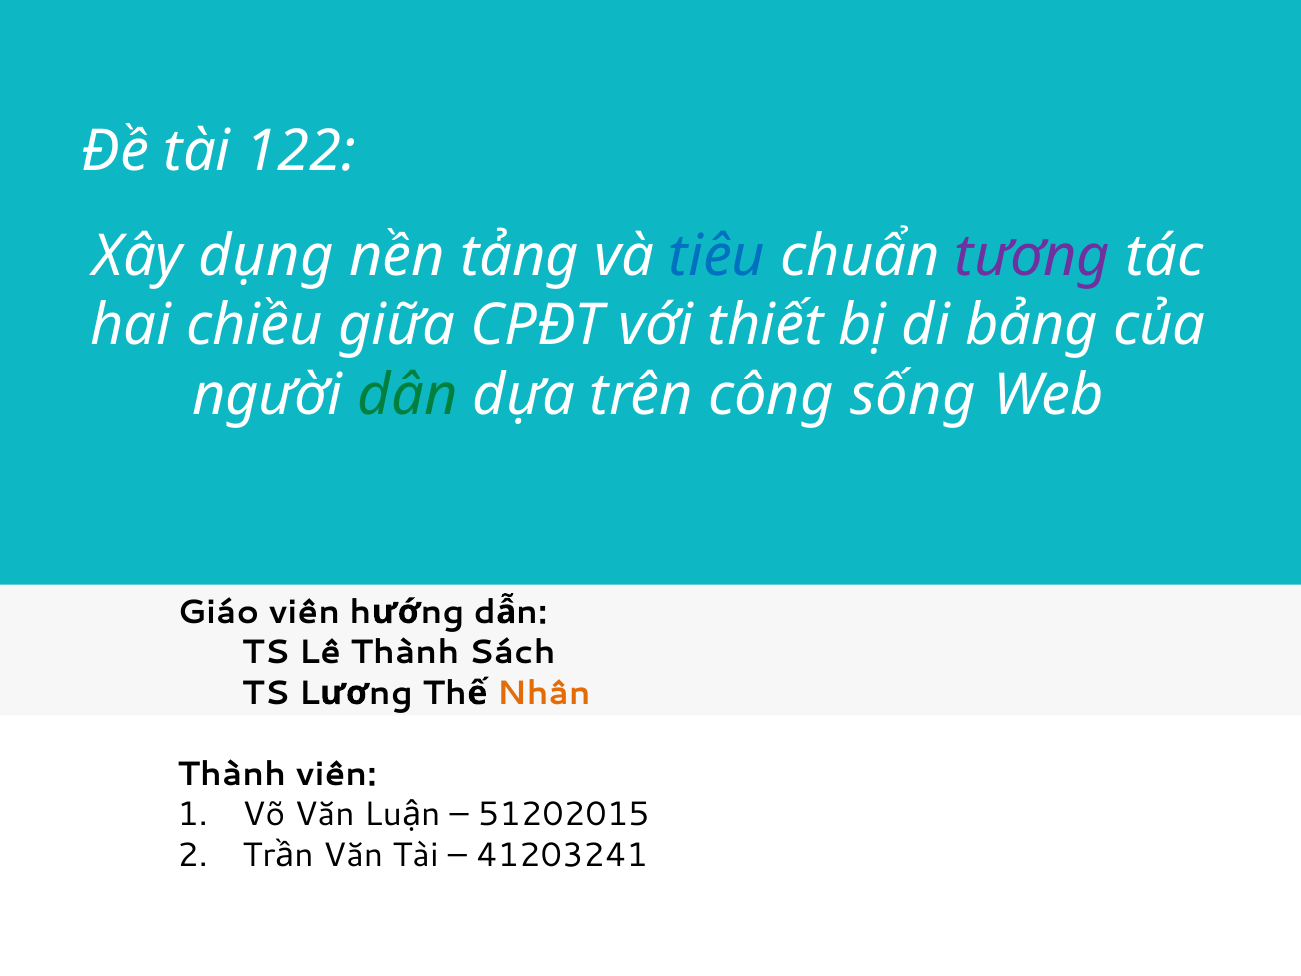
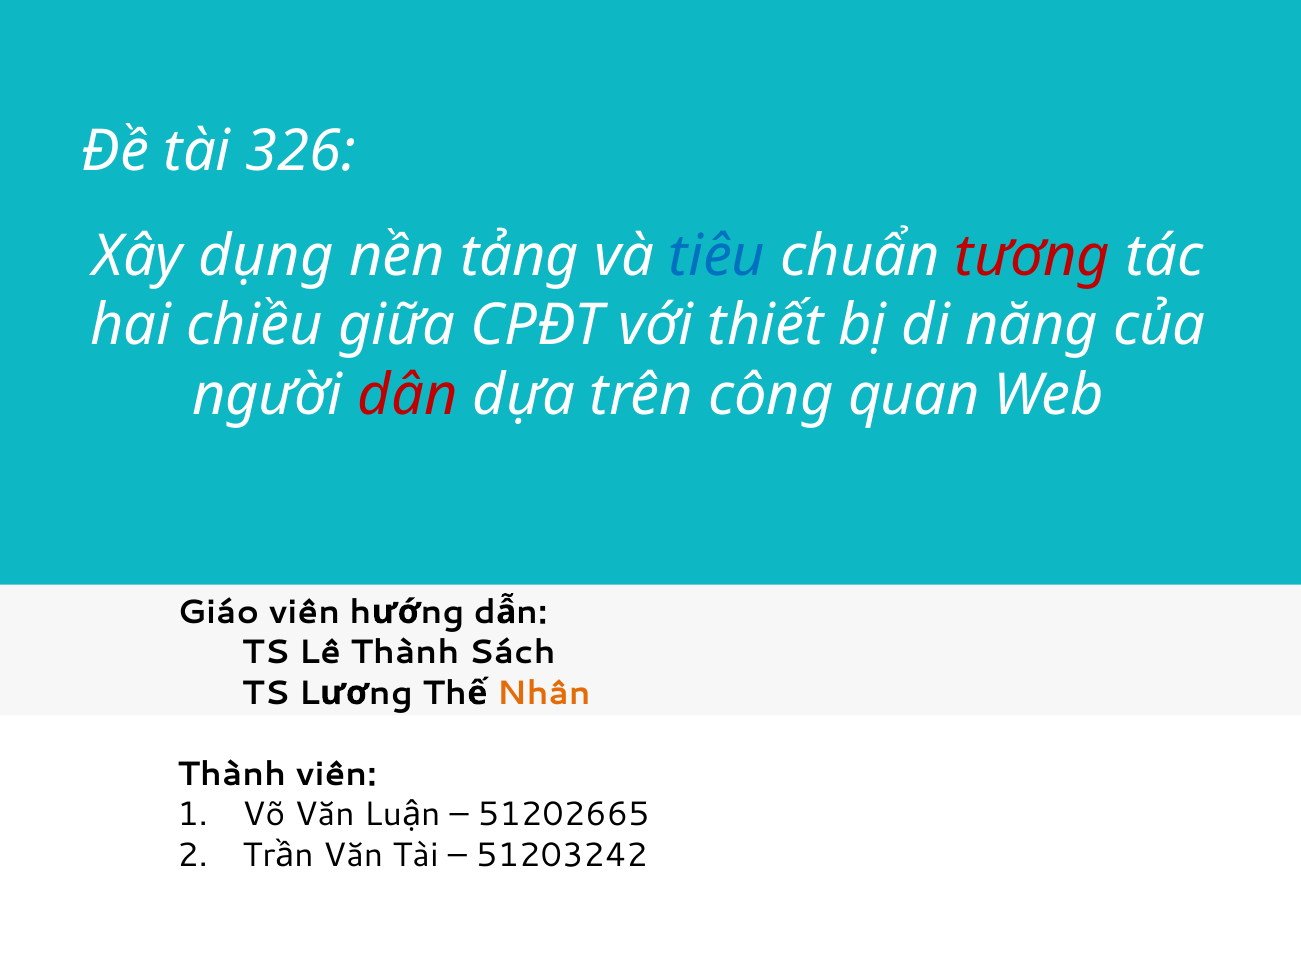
122: 122 -> 326 (301, 152)
tương colour: purple -> red (1032, 256)
bảng: bảng -> năng (1032, 325)
dân colour: green -> red (408, 395)
sống: sống -> quan (914, 395)
51202015: 51202015 -> 51202665 (564, 814)
41203241: 41203241 -> 51203242 (562, 855)
